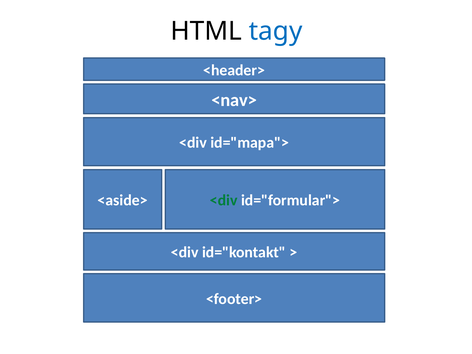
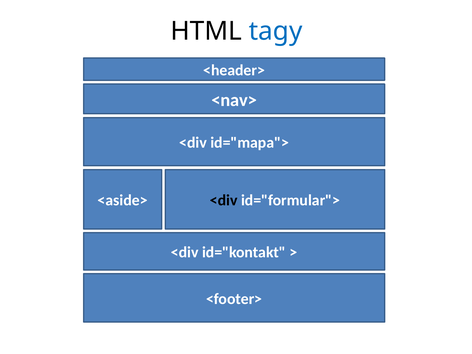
<div colour: green -> black (224, 200)
